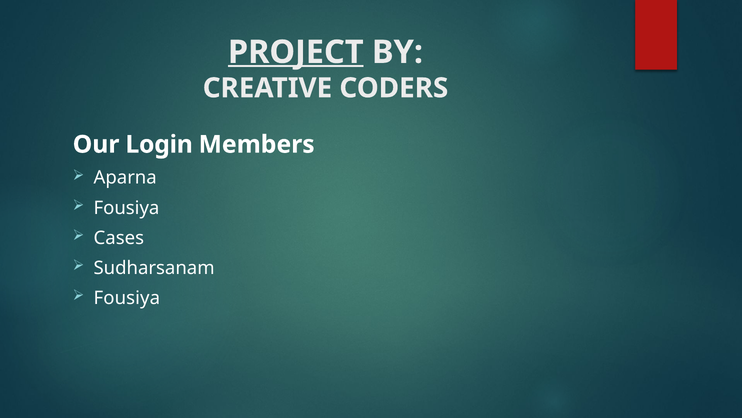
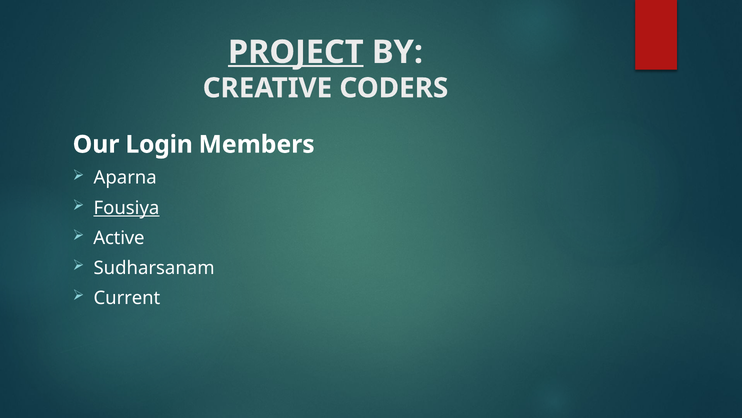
Fousiya underline: none -> present (126, 208)
Cases: Cases -> Active (119, 238)
Fousiya: Fousiya -> Current (127, 298)
